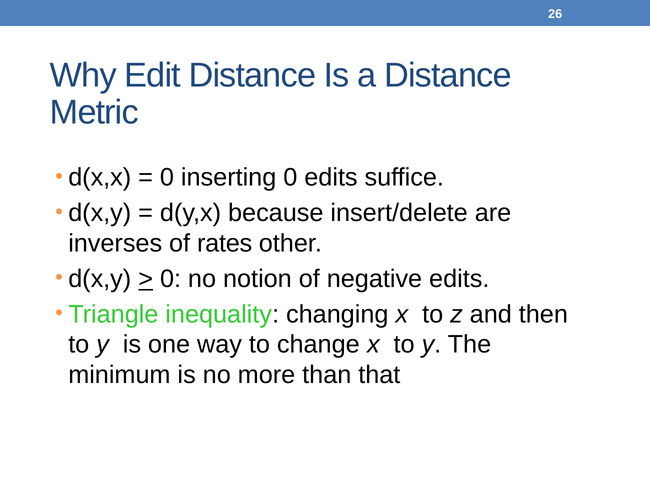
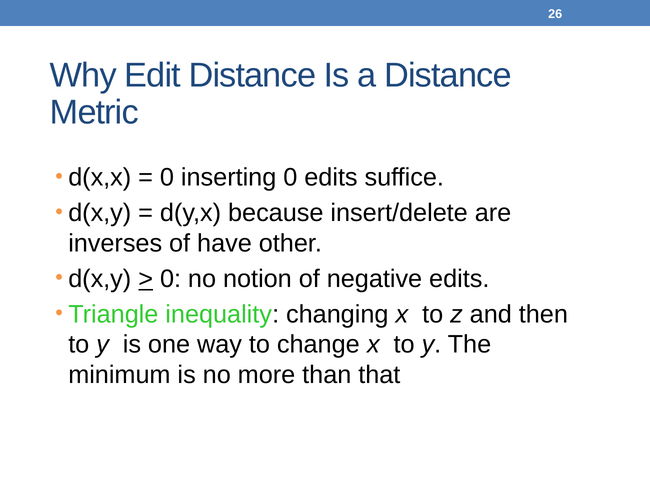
rates: rates -> have (225, 243)
